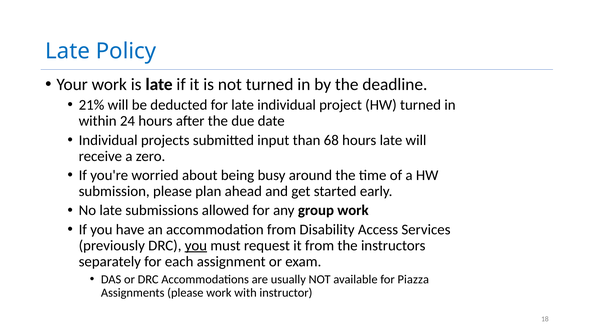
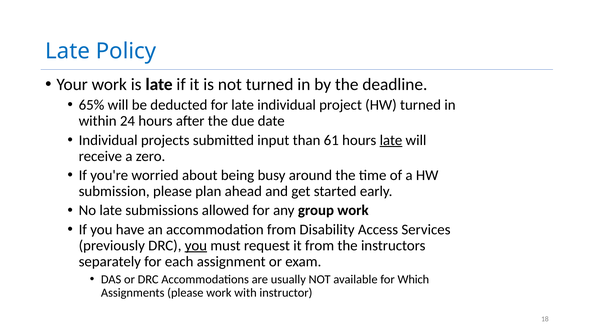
21%: 21% -> 65% (92, 105)
68: 68 -> 61 (331, 140)
late underline: none -> present (391, 140)
Piazza: Piazza -> Which (413, 279)
